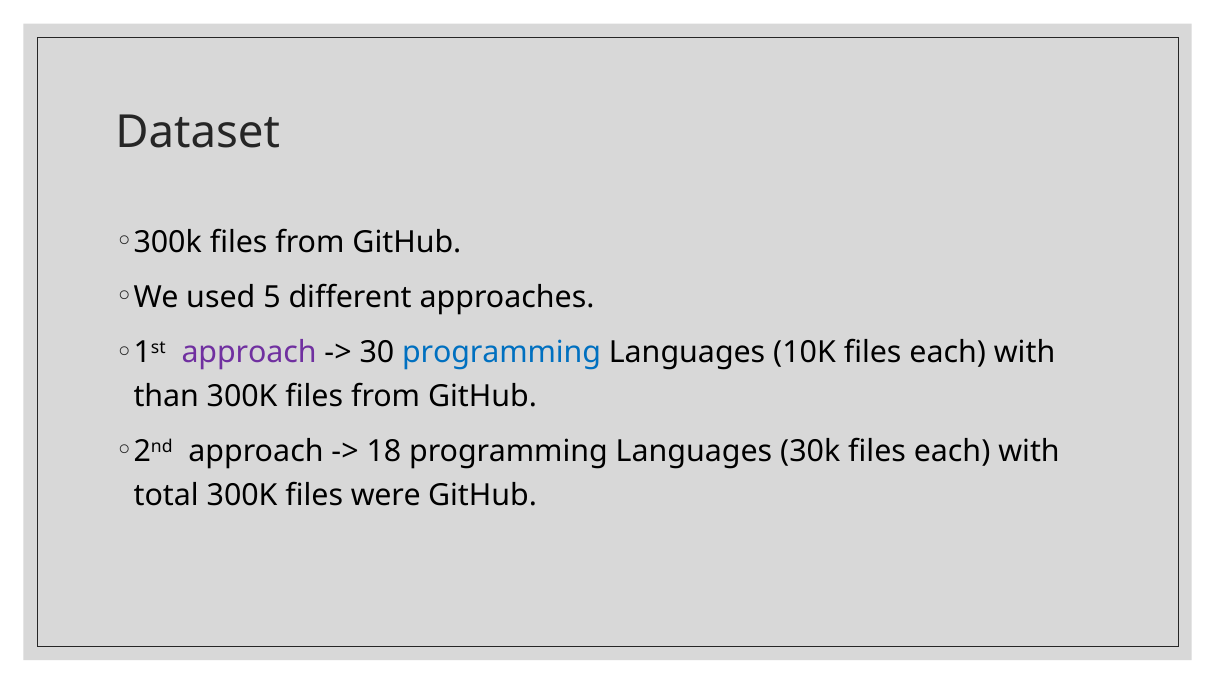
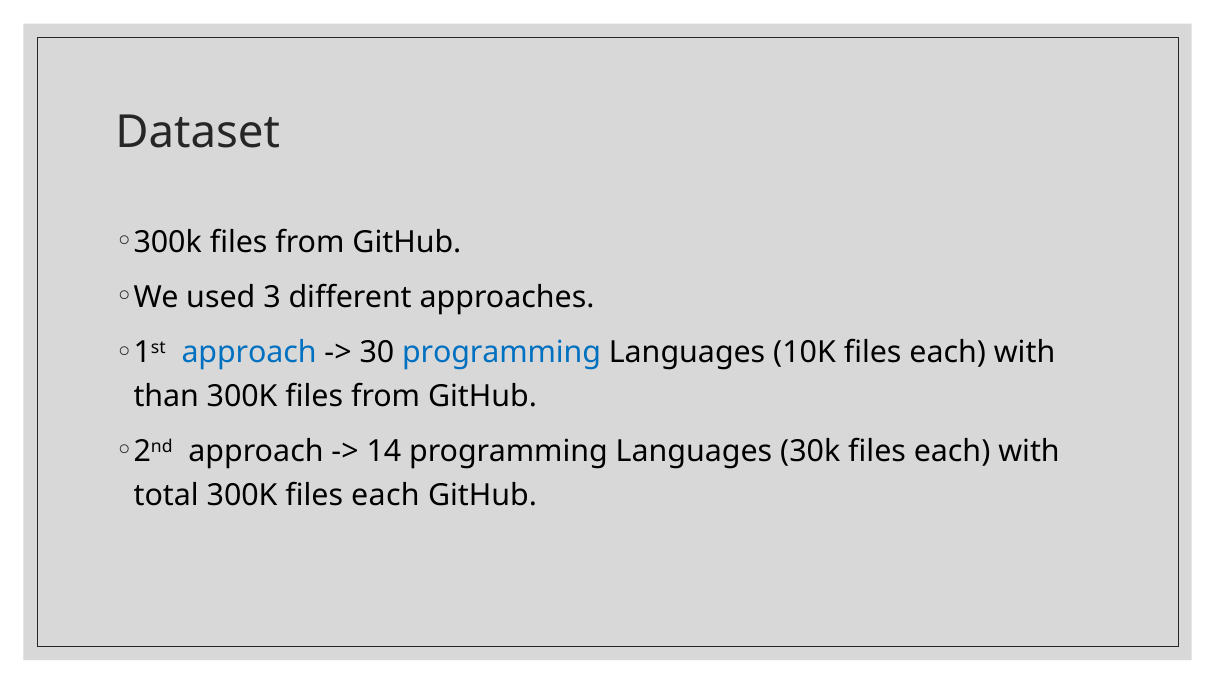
5: 5 -> 3 (272, 297)
approach colour: purple -> blue (249, 352)
18: 18 -> 14 (384, 451)
300K files were: were -> each (385, 495)
